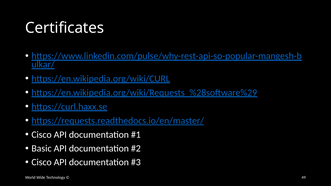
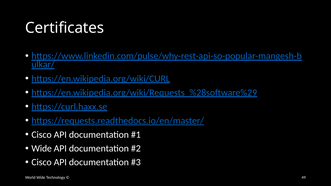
Basic: Basic -> Wide (42, 149)
